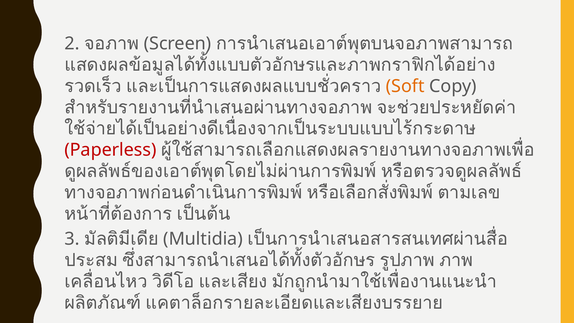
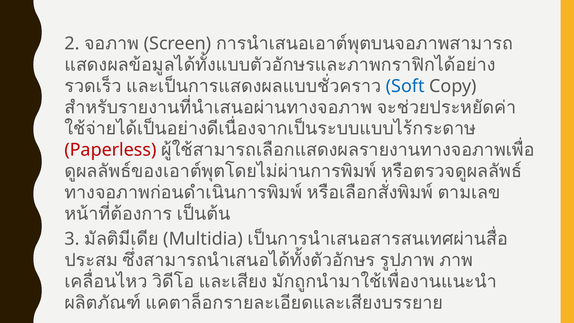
Soft colour: orange -> blue (405, 86)
